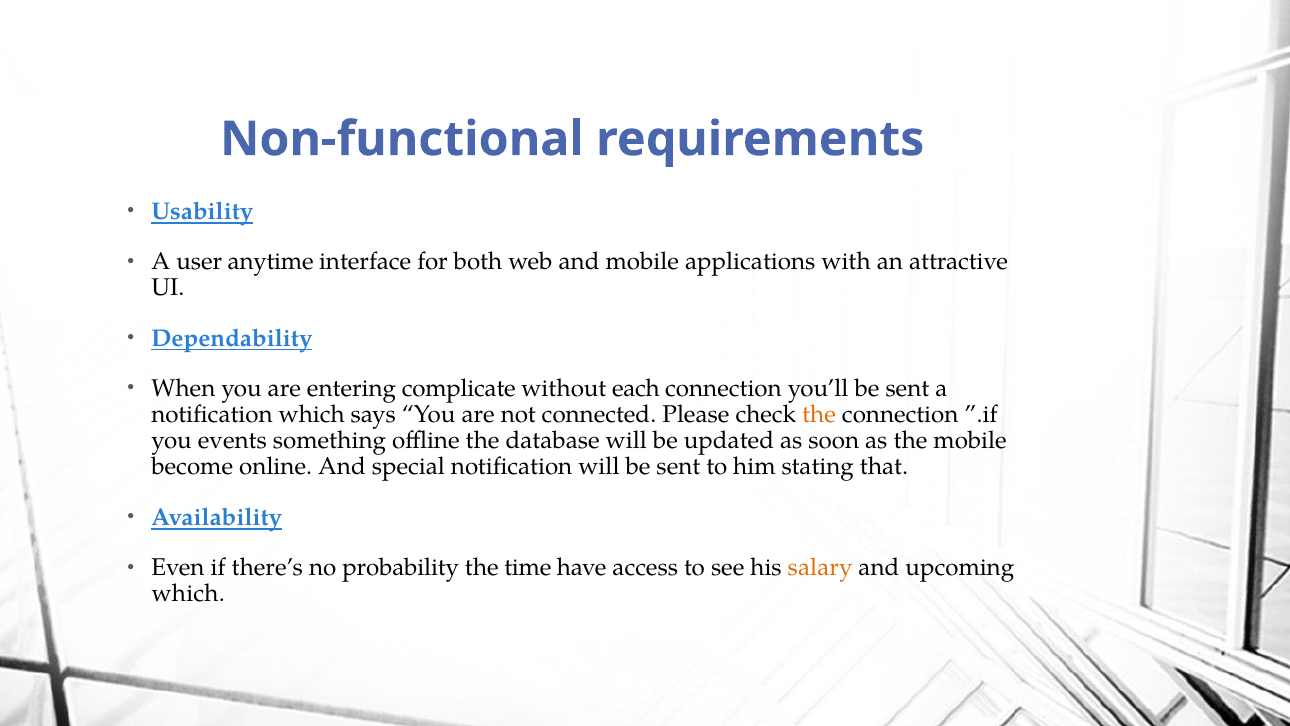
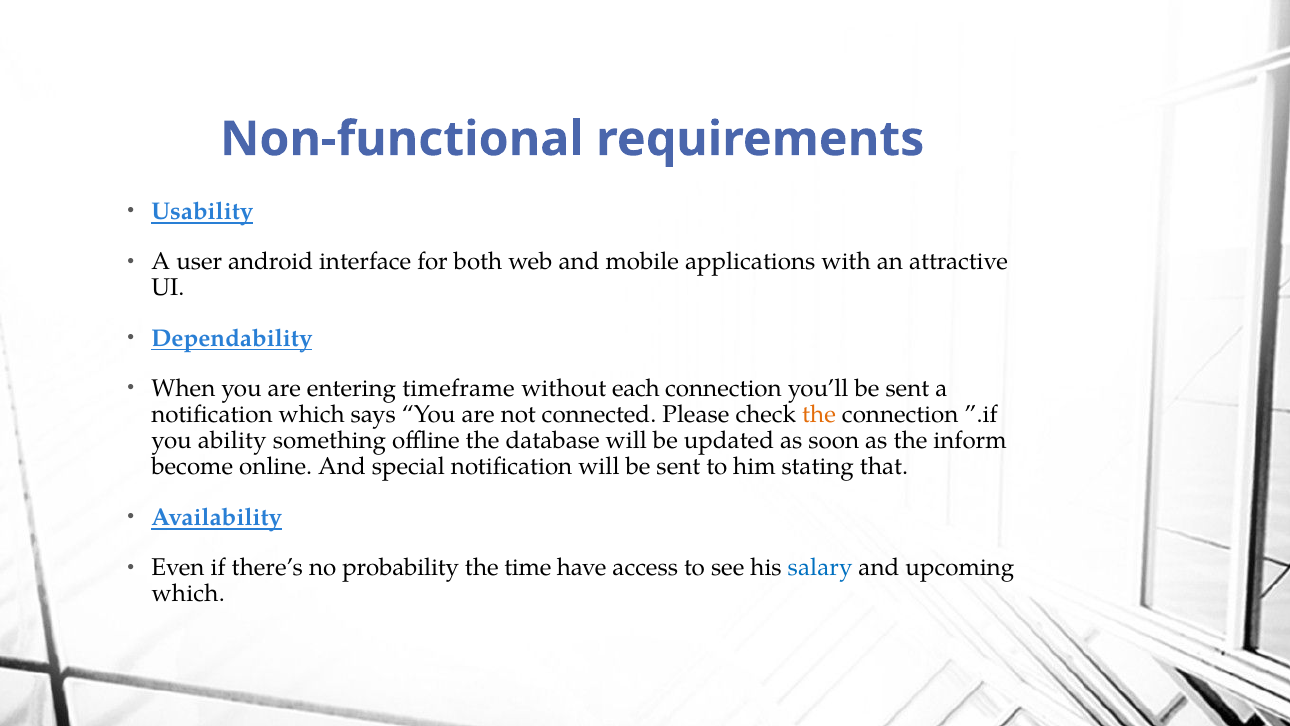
anytime: anytime -> android (271, 262)
complicate: complicate -> timeframe (459, 388)
events: events -> ability (232, 441)
the mobile: mobile -> inform (970, 441)
salary colour: orange -> blue (820, 568)
